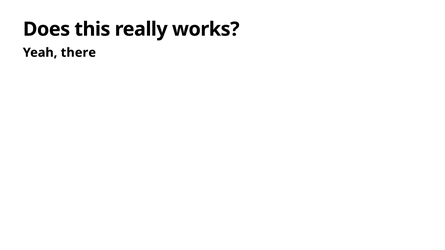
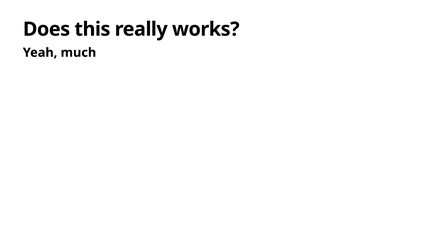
there: there -> much (78, 53)
